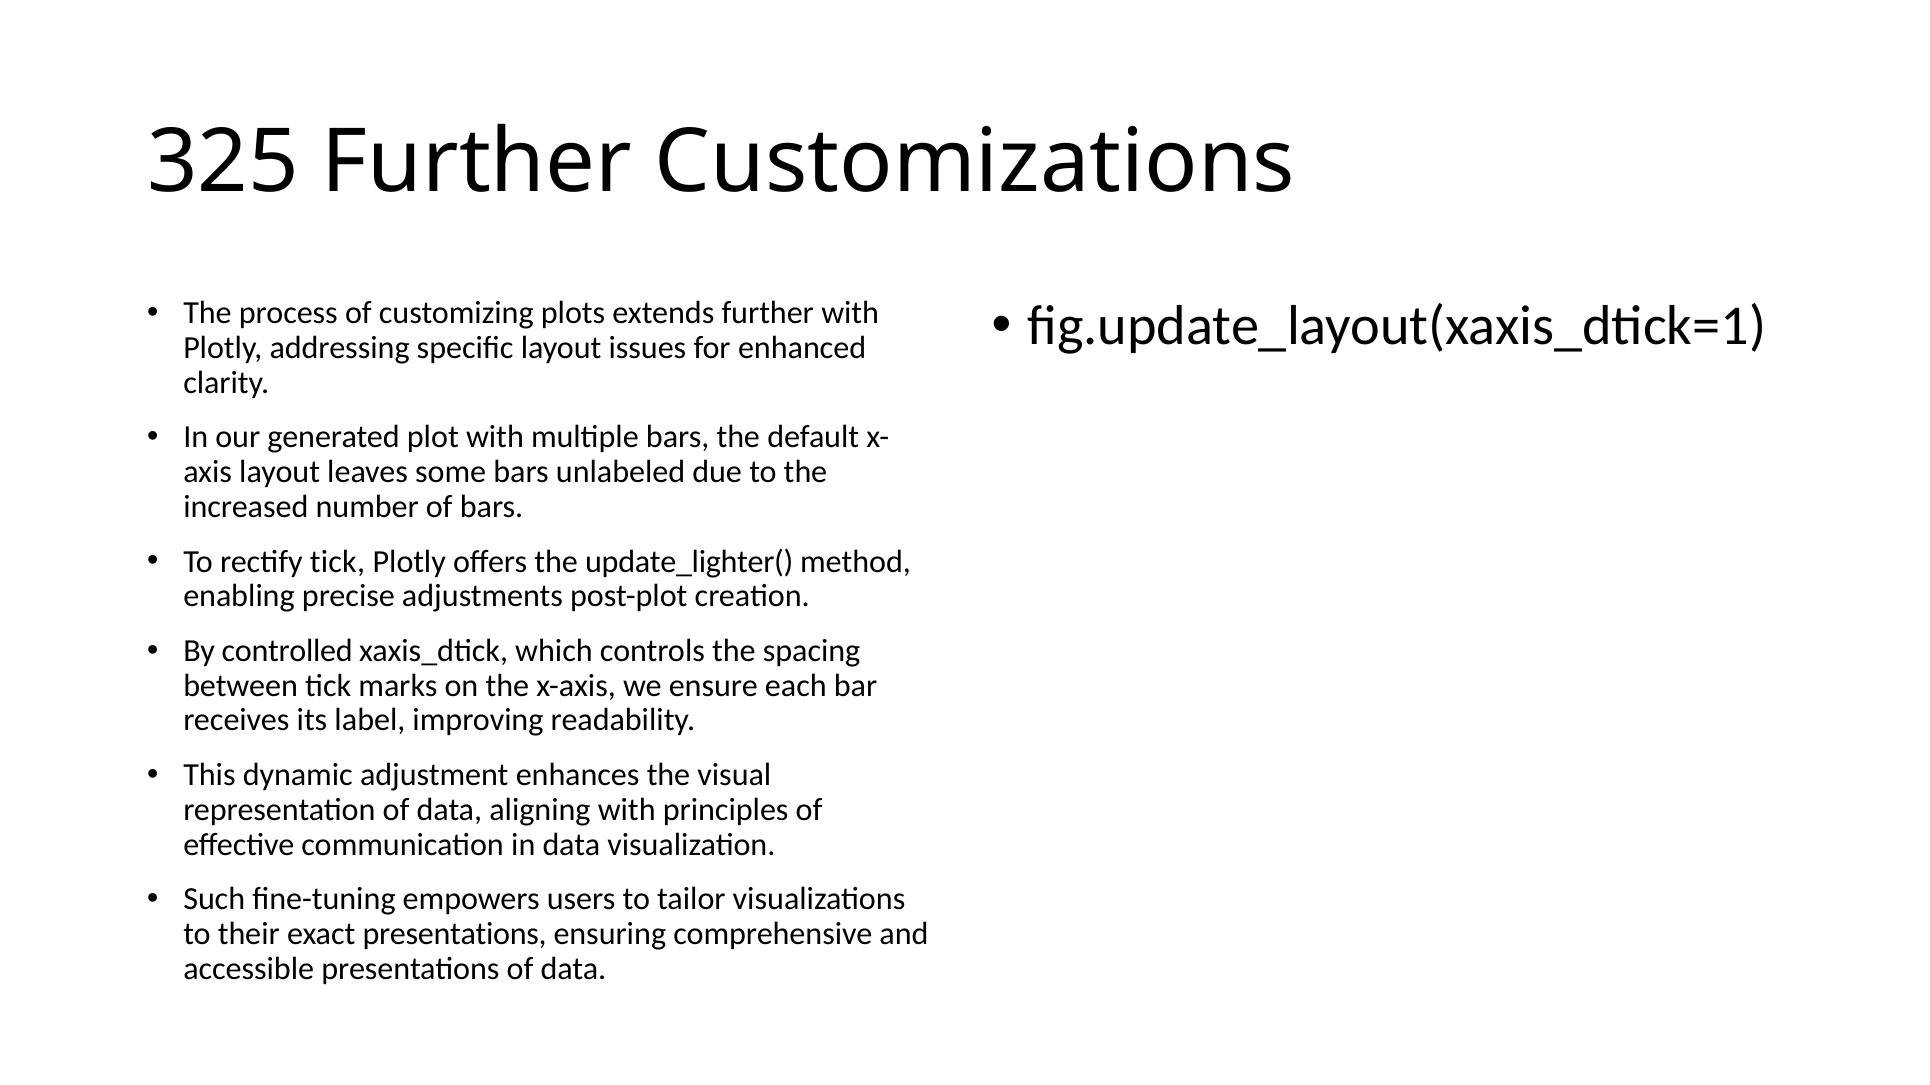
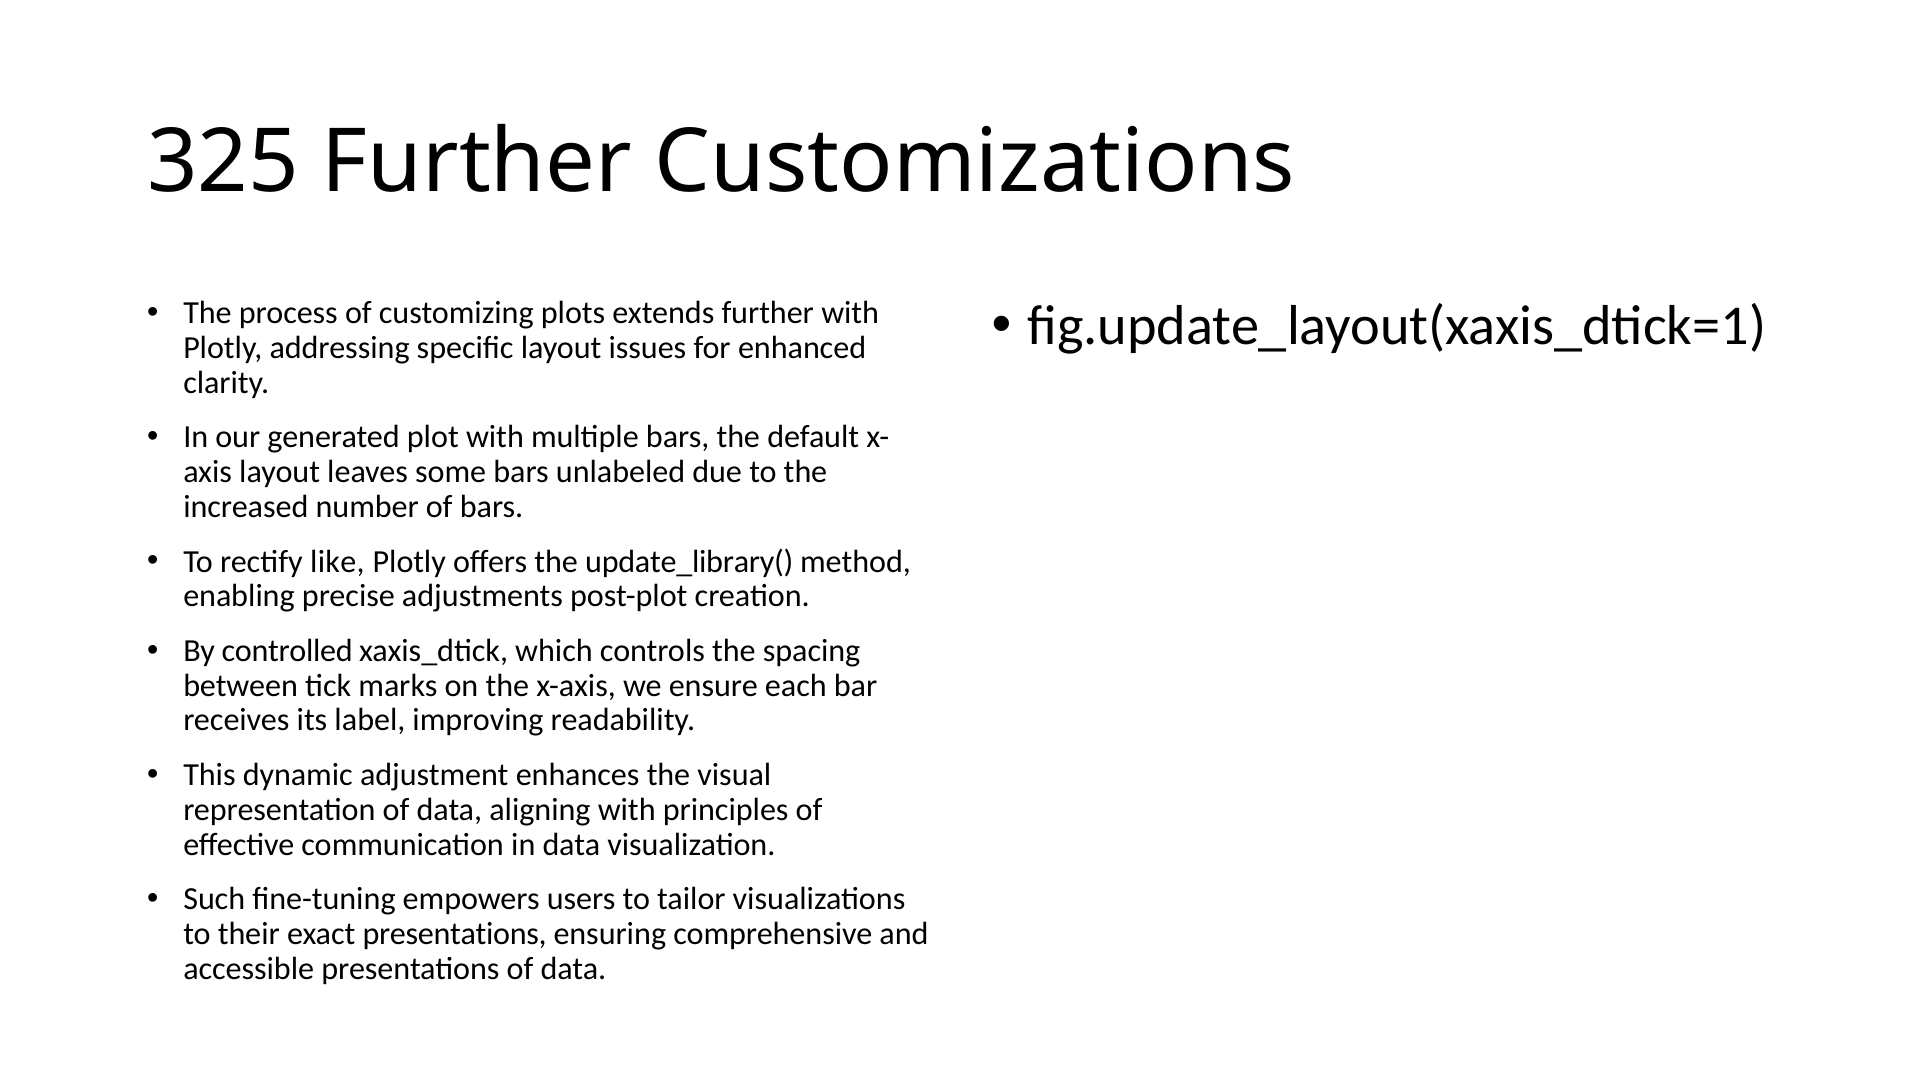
rectify tick: tick -> like (337, 562)
update_lighter(: update_lighter( -> update_library( (689, 562)
